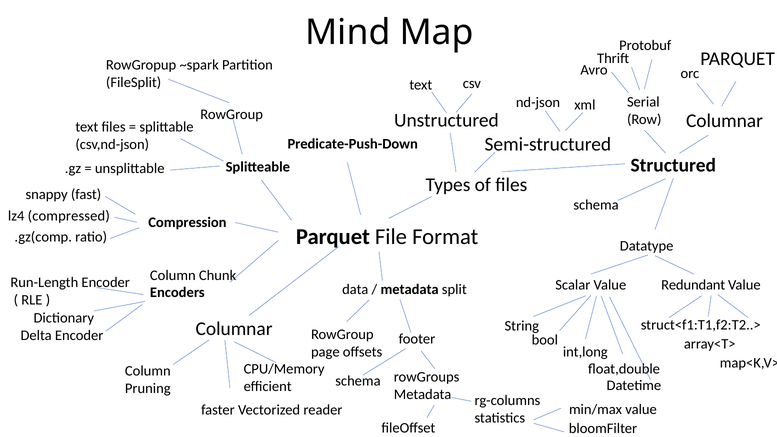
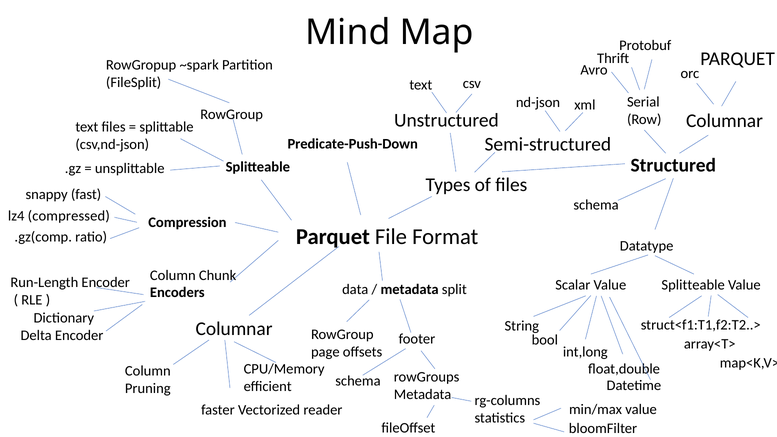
Value Redundant: Redundant -> Splitteable (693, 285)
